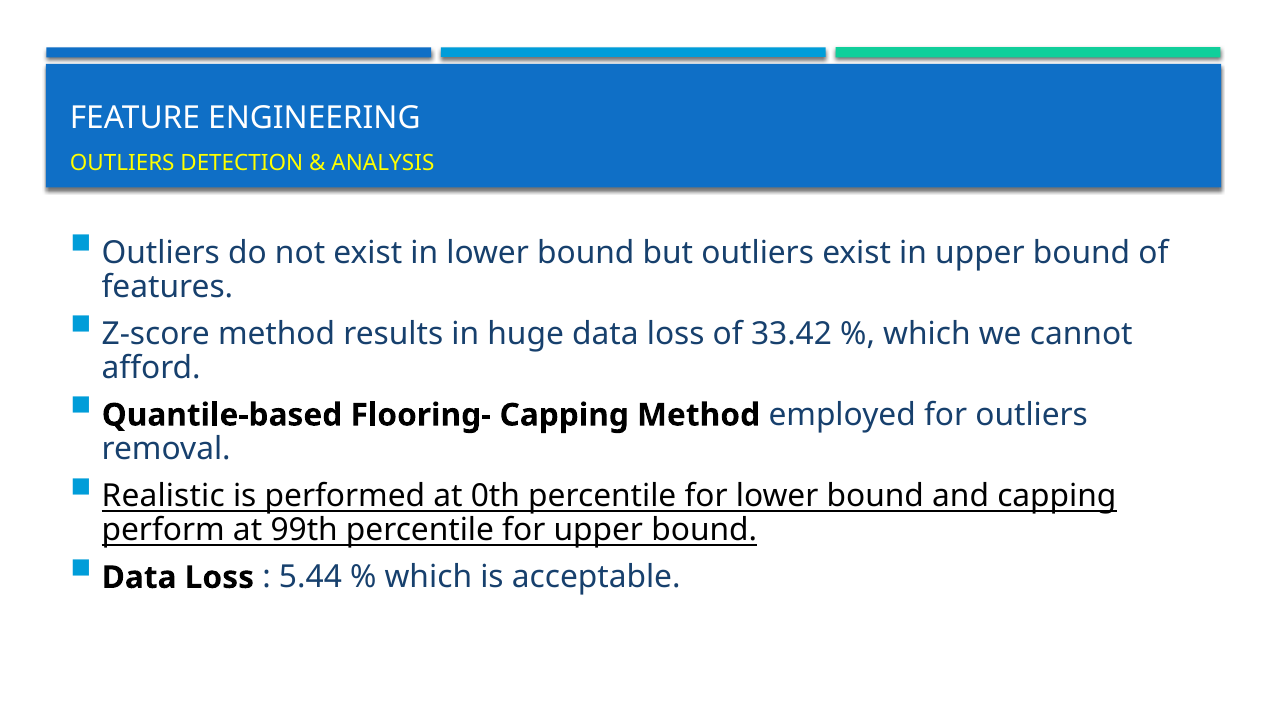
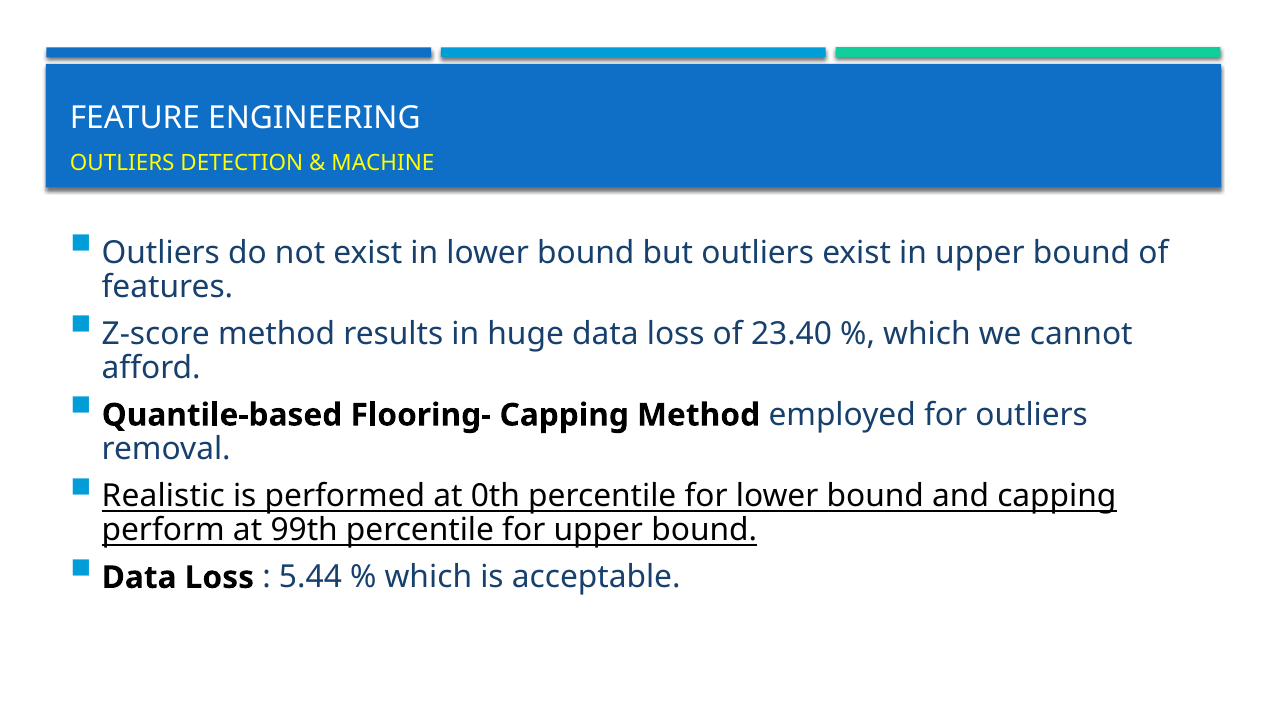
ANALYSIS: ANALYSIS -> MACHINE (383, 163)
33.42: 33.42 -> 23.40 (792, 334)
